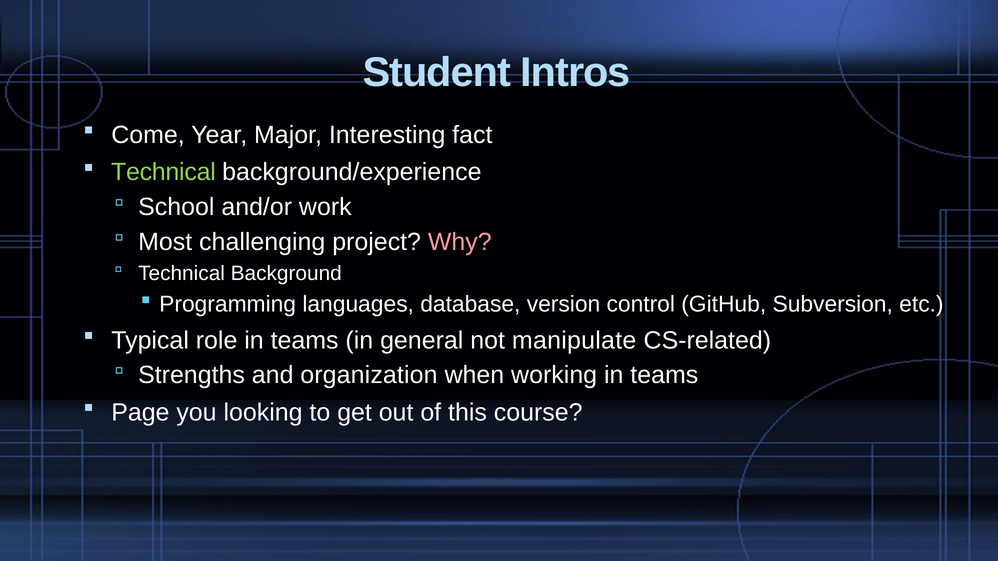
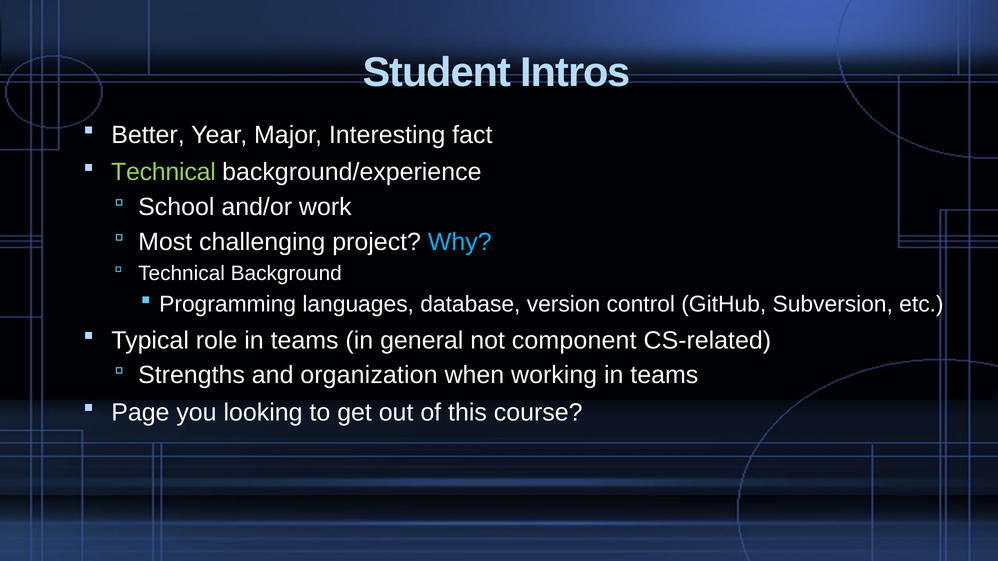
Come: Come -> Better (148, 135)
Why colour: pink -> light blue (460, 242)
manipulate: manipulate -> component (574, 341)
